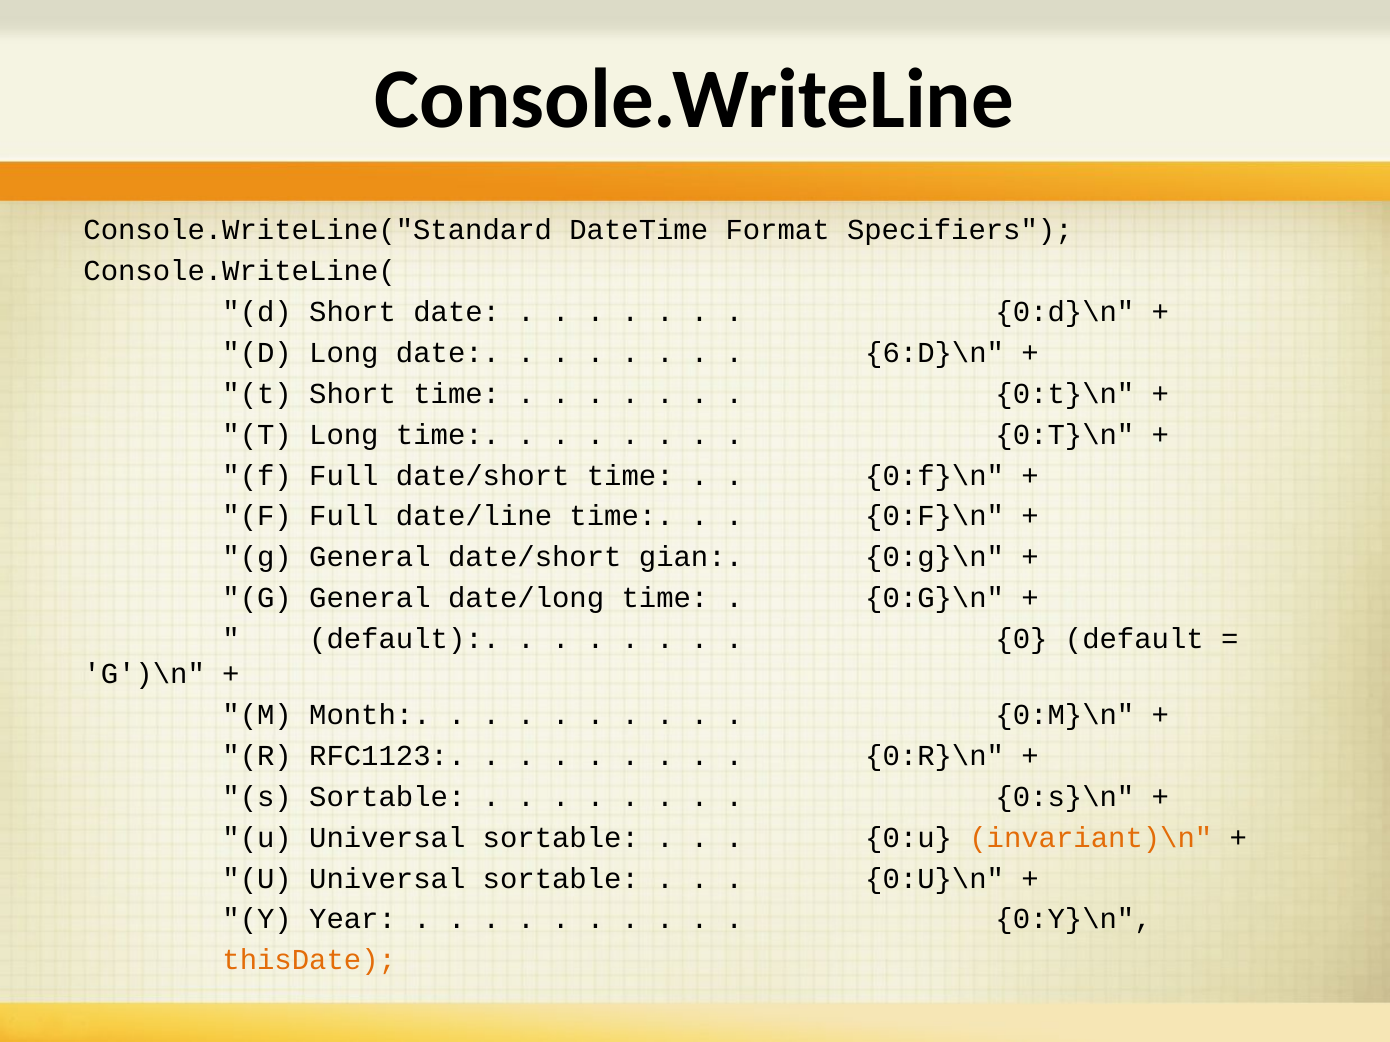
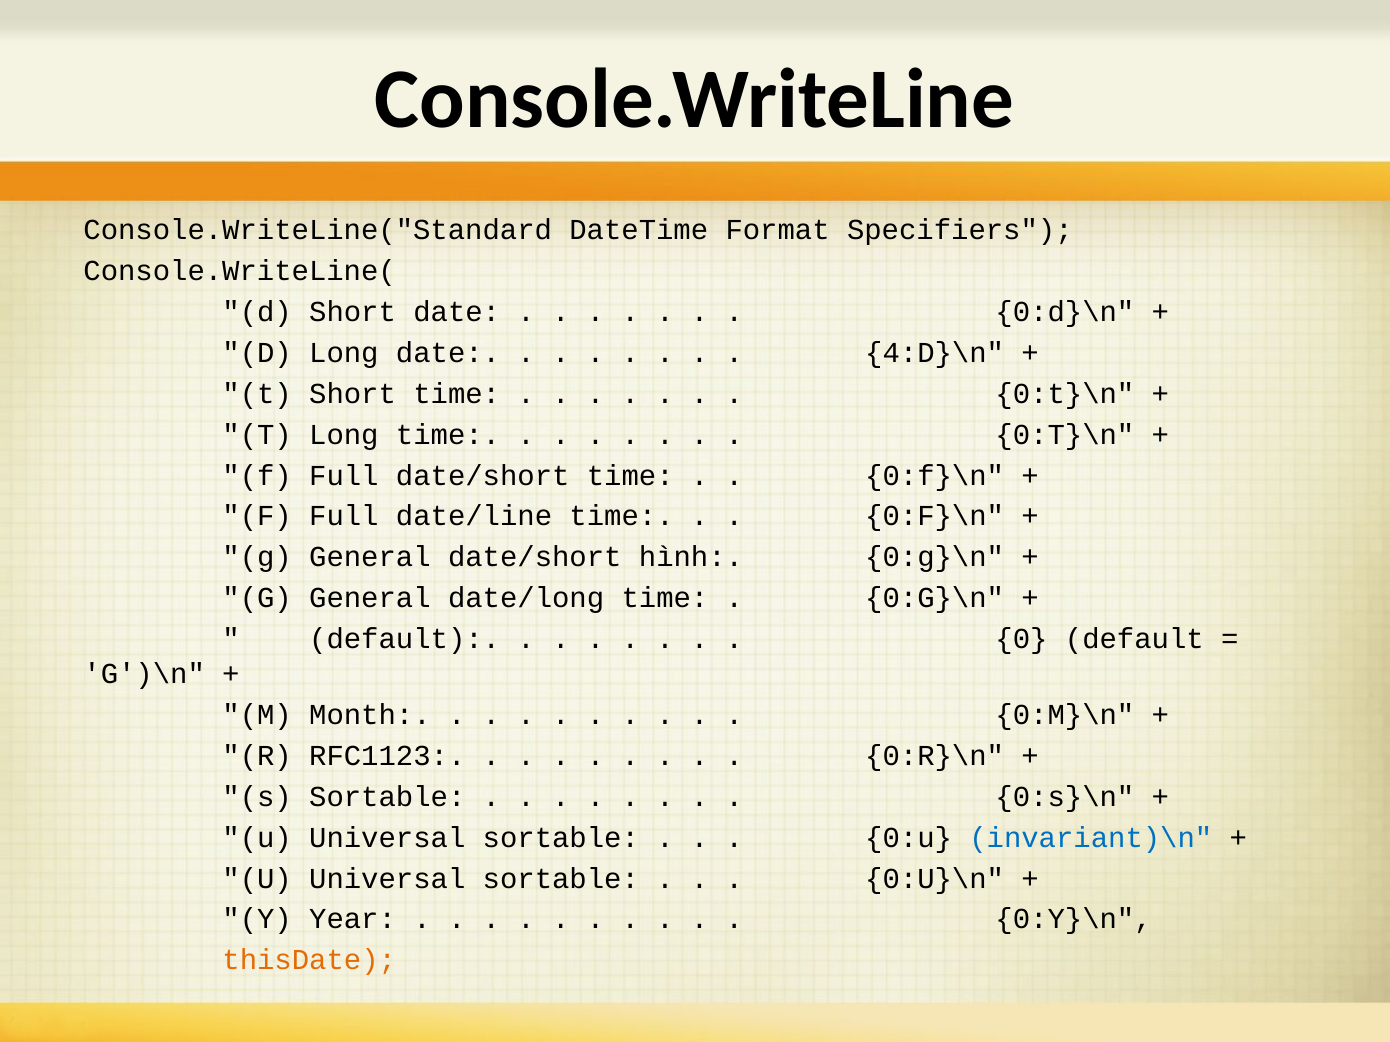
6:D}\n: 6:D}\n -> 4:D}\n (935, 353)
gian: gian -> hình (691, 558)
invariant)\n colour: orange -> blue (1091, 838)
